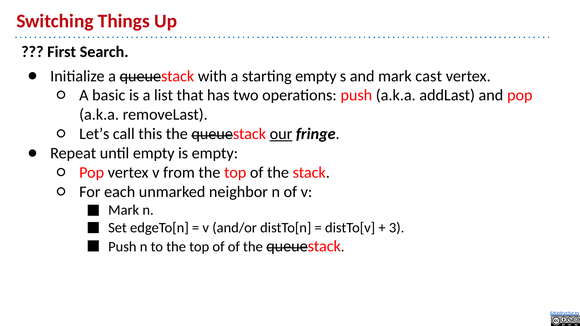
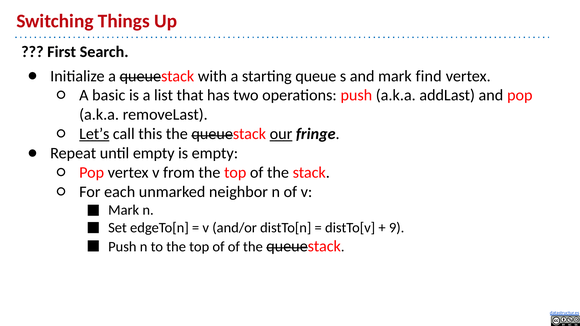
starting empty: empty -> queue (316, 76)
cast: cast -> find (429, 76)
Let’s underline: none -> present (94, 134)
3: 3 -> 9 (397, 228)
